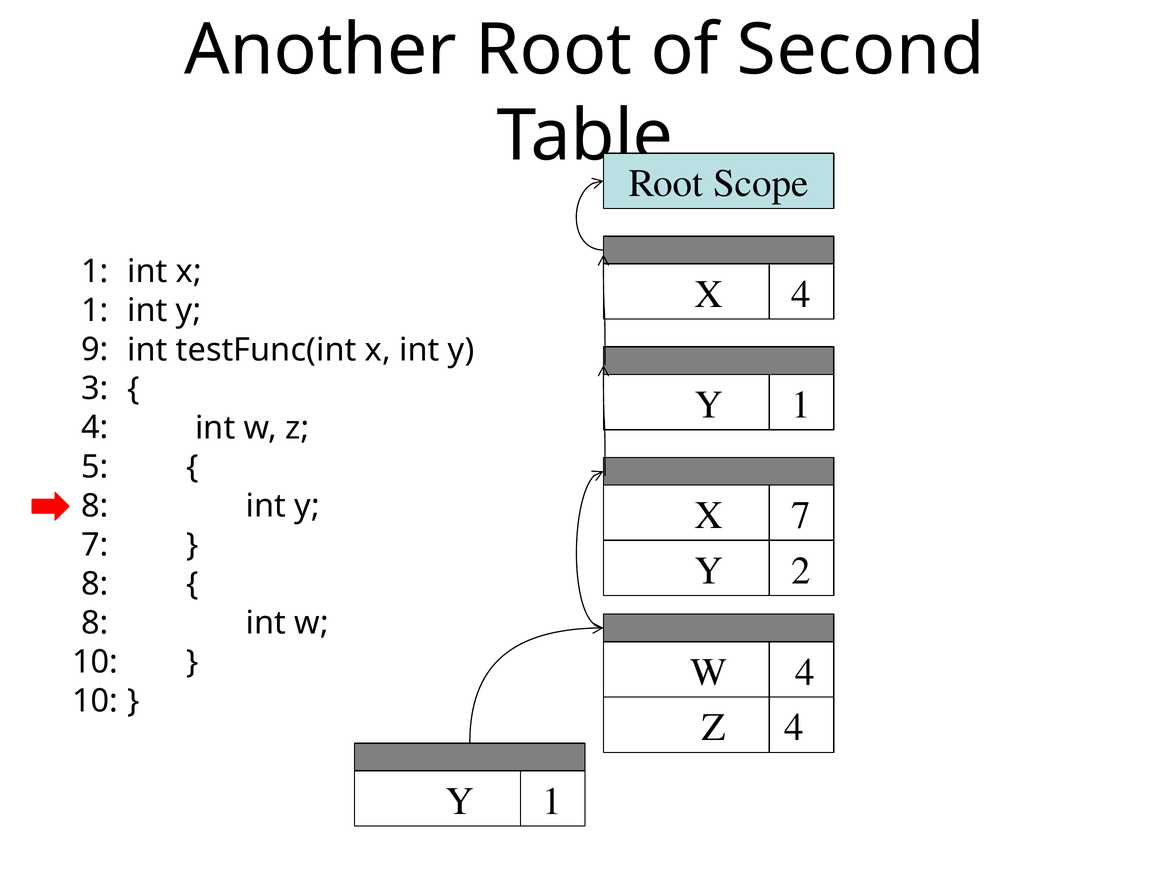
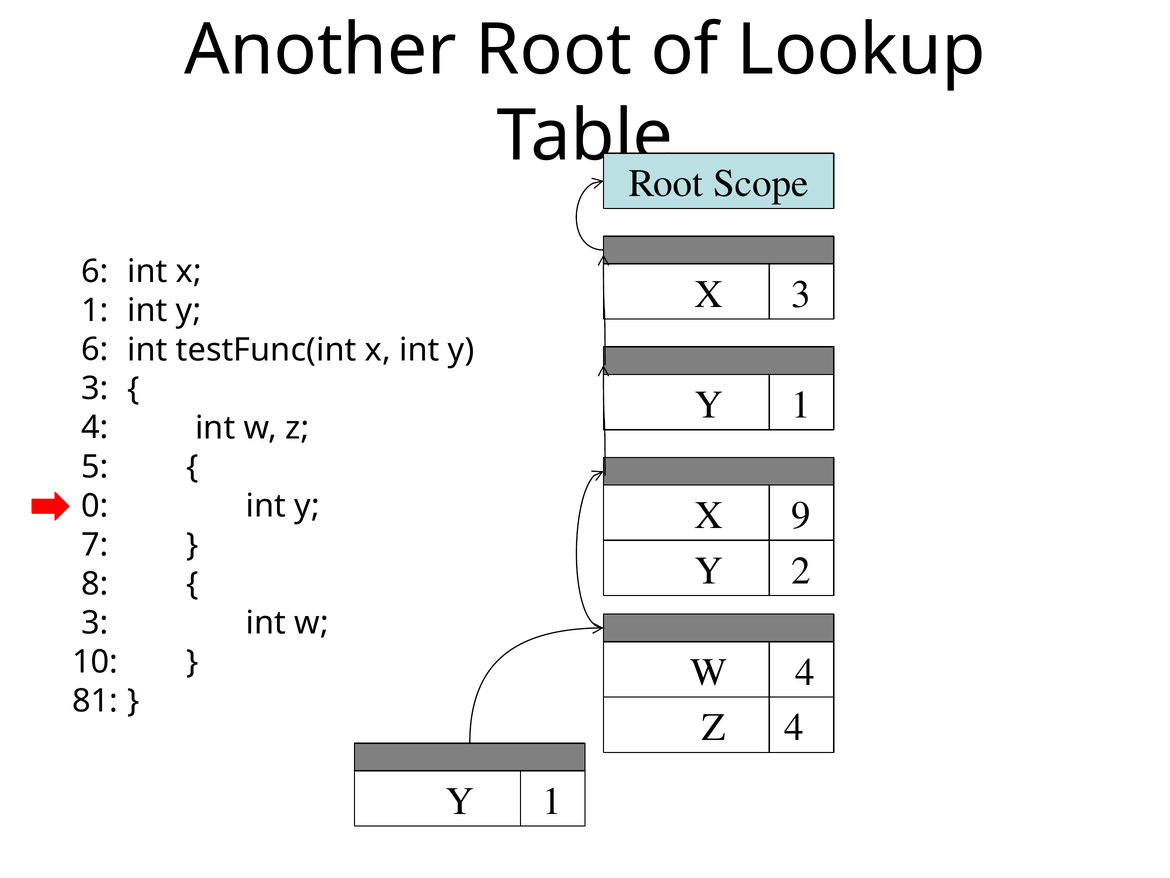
Second: Second -> Lookup (861, 50)
1: 1 -> 6 (95, 271)
X 4: 4 -> 3 (801, 294)
9: 9 -> 6 (95, 349)
8: 8 -> 0 (95, 506)
X 7: 7 -> 9 (801, 515)
8: 8 -> 3 (95, 623)
10: 10 -> 81 (95, 701)
